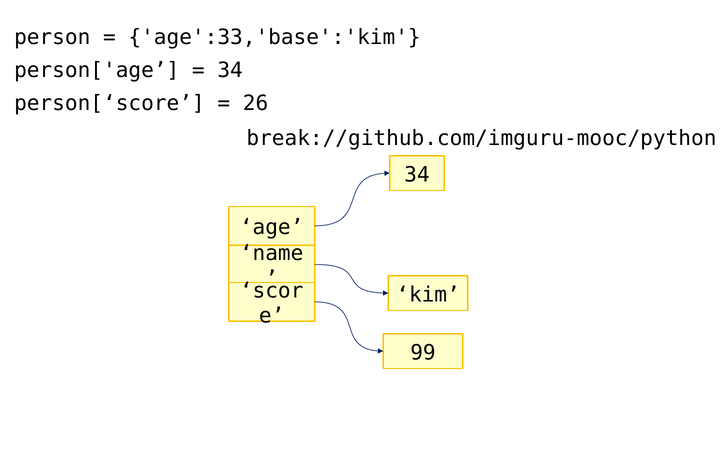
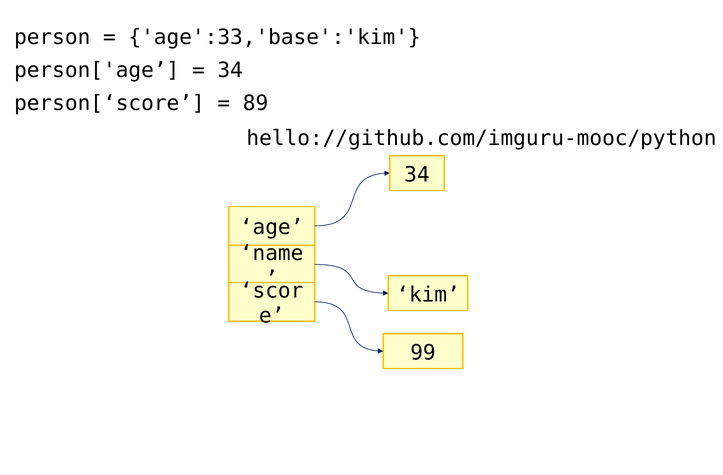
26: 26 -> 89 (256, 103)
break://github.com/imguru-mooc/python: break://github.com/imguru-mooc/python -> hello://github.com/imguru-mooc/python (481, 138)
